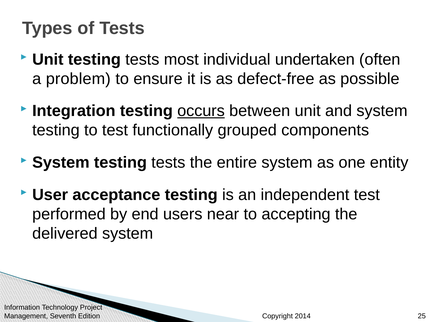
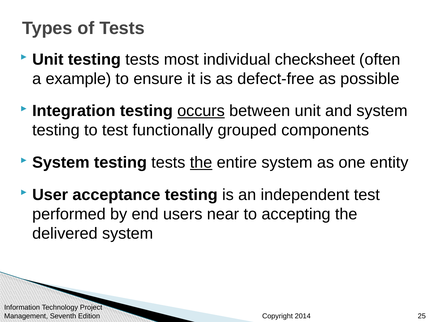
undertaken: undertaken -> checksheet (315, 60)
problem: problem -> example (78, 79)
the underline: none -> present (201, 163)
